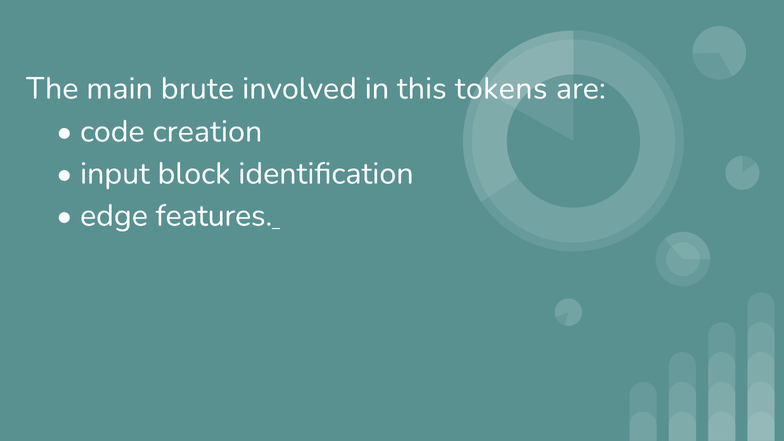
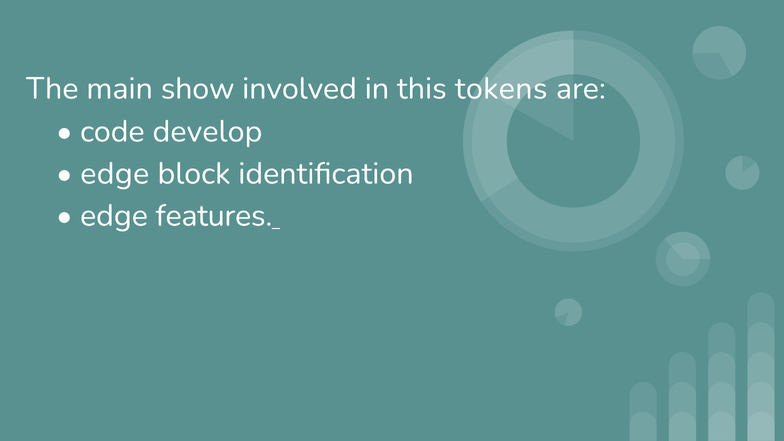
brute: brute -> show (198, 89)
creation: creation -> develop (207, 131)
input: input -> edge (115, 174)
